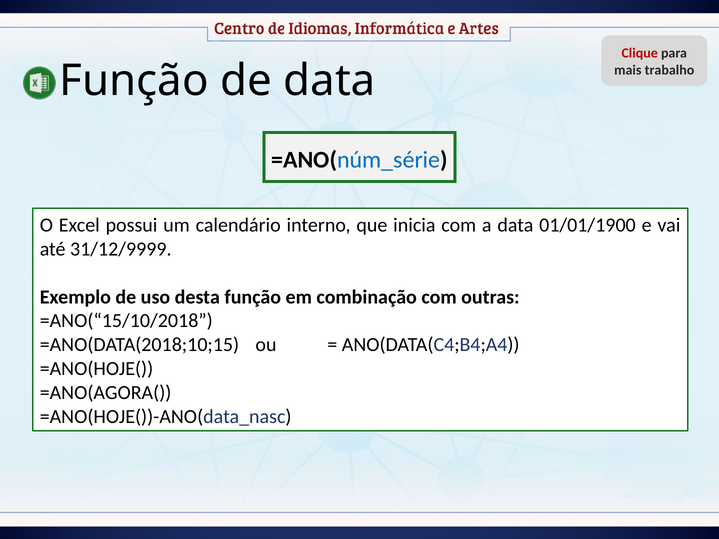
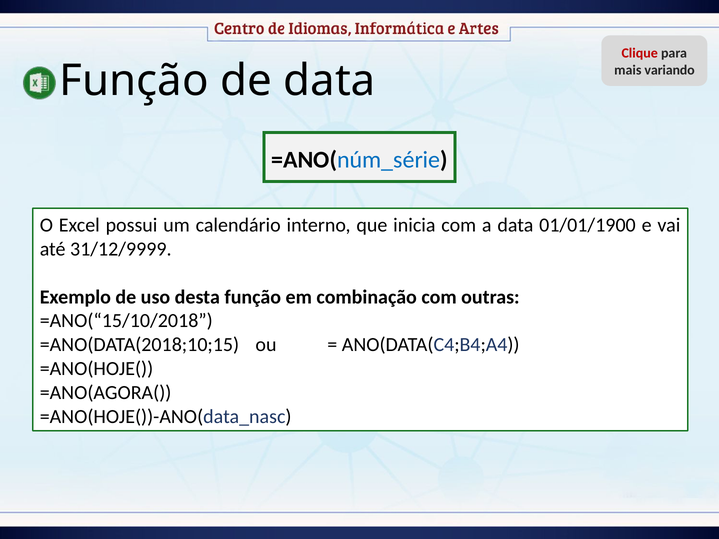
trabalho: trabalho -> variando (670, 70)
